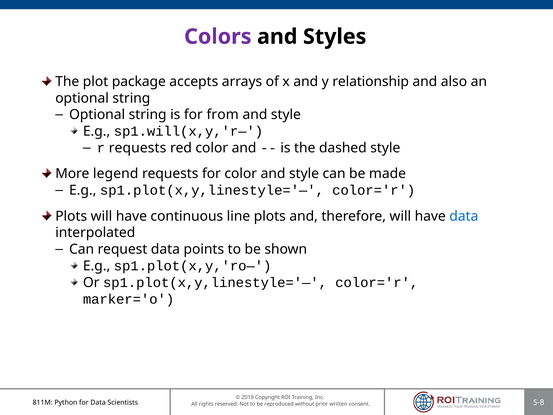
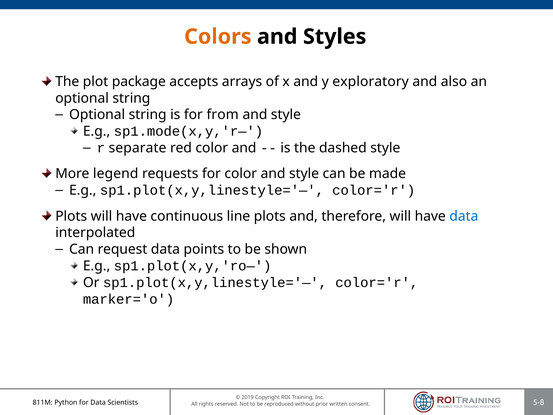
Colors colour: purple -> orange (218, 37)
relationship: relationship -> exploratory (371, 81)
sp1.will(x,y,'r—: sp1.will(x,y,'r— -> sp1.mode(x,y,'r— (188, 131)
r requests: requests -> separate (138, 148)
